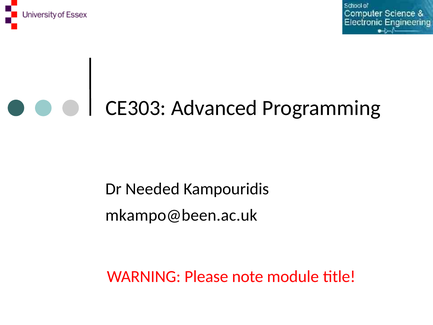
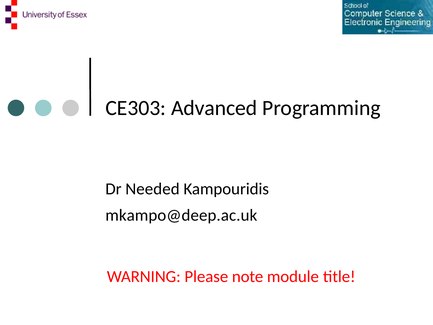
mkampo@been.ac.uk: mkampo@been.ac.uk -> mkampo@deep.ac.uk (181, 215)
